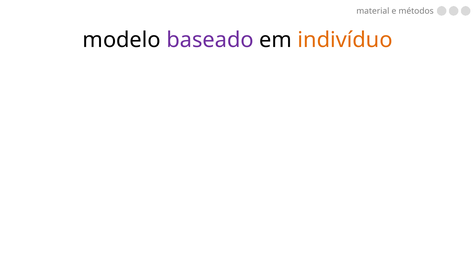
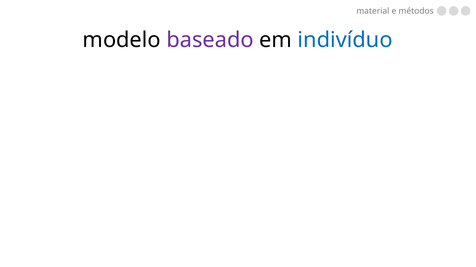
indivíduo colour: orange -> blue (345, 40)
